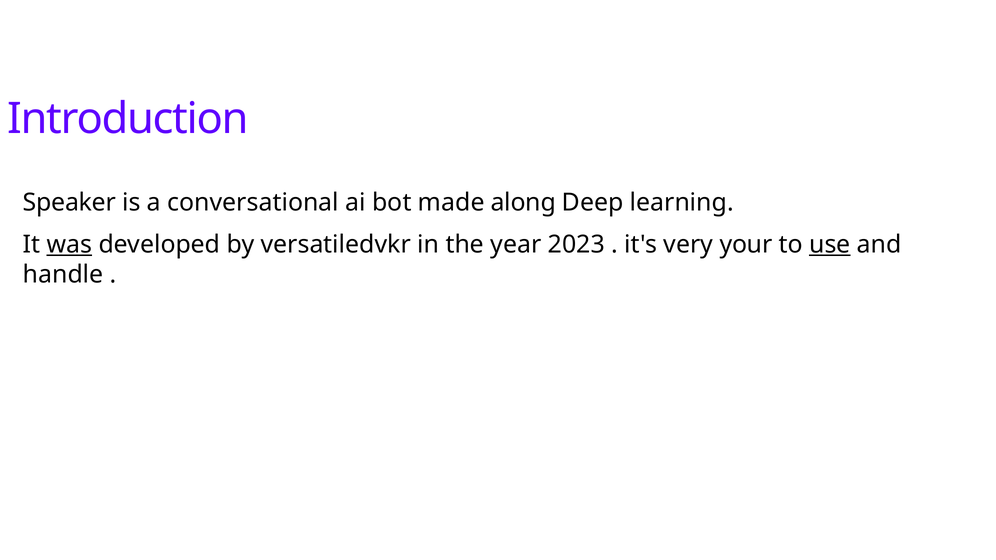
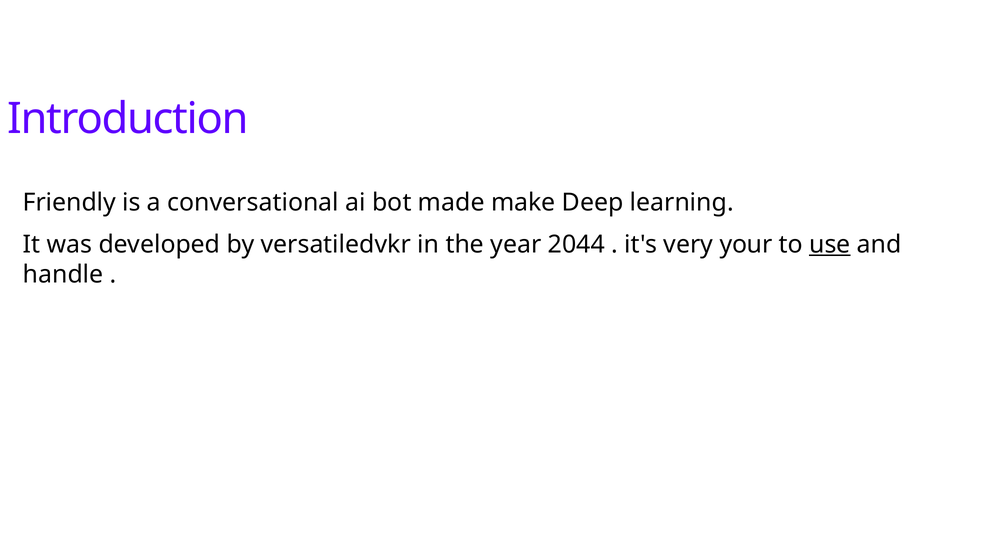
Speaker: Speaker -> Friendly (69, 202)
along: along -> make (523, 202)
was underline: present -> none (69, 245)
2023: 2023 -> 2044 (576, 245)
